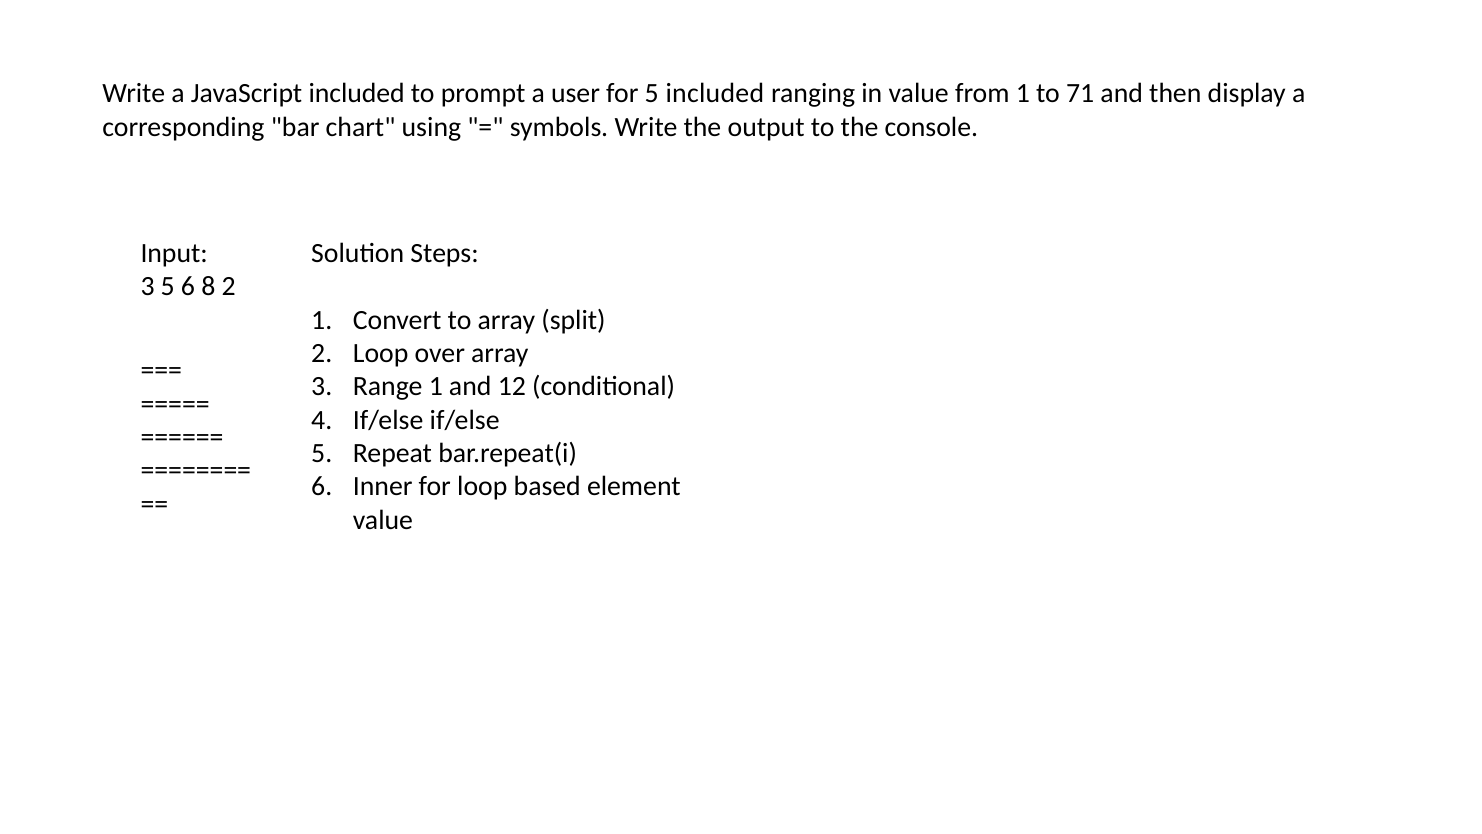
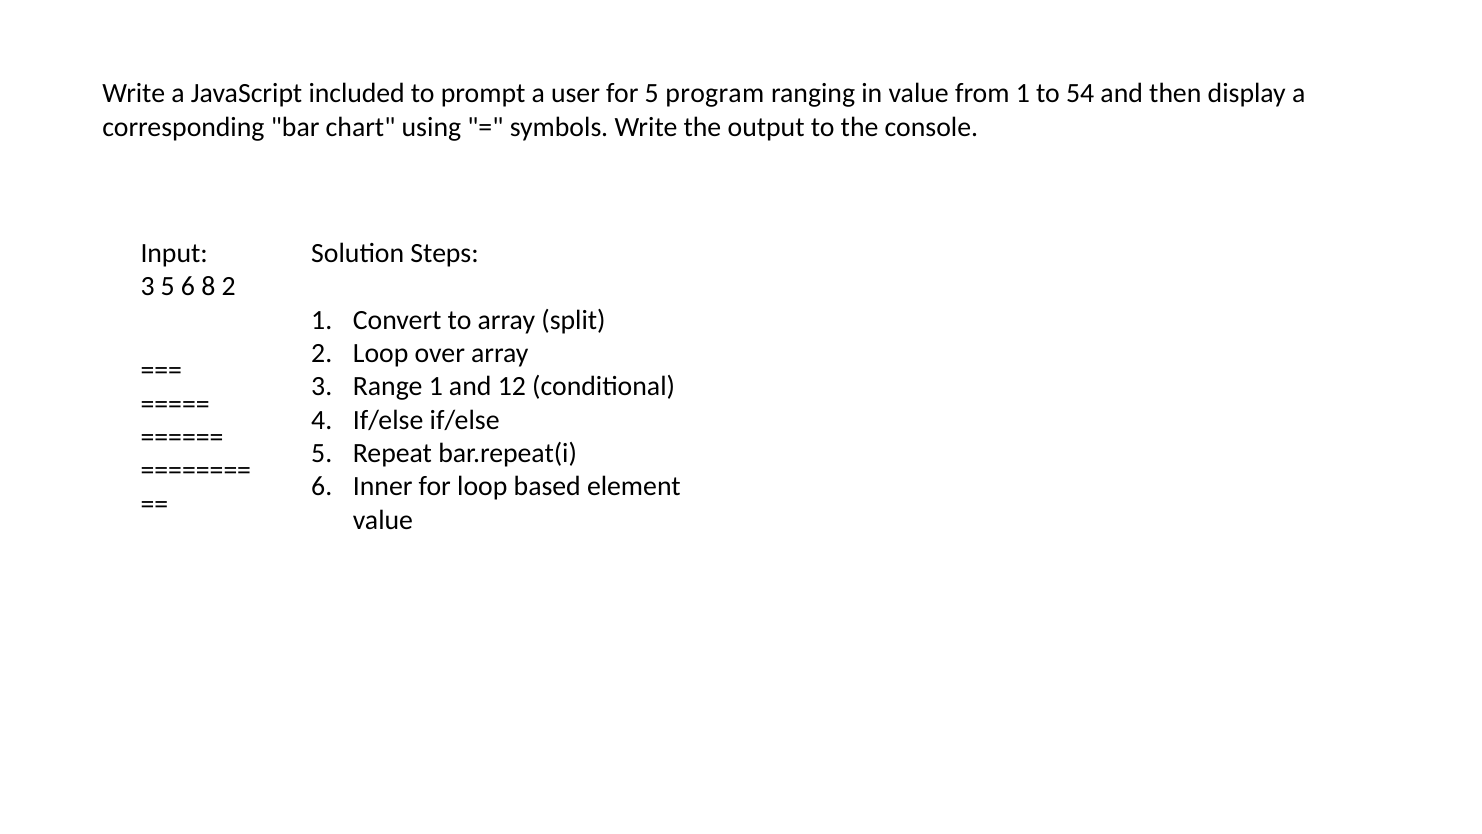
5 included: included -> program (715, 94)
71: 71 -> 54 (1080, 94)
